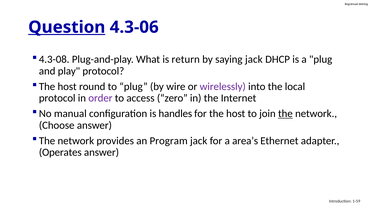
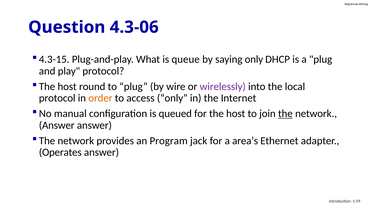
Question underline: present -> none (67, 27)
4.3-08: 4.3-08 -> 4.3-15 (54, 59)
return: return -> queue (186, 59)
saying jack: jack -> only (254, 59)
order colour: purple -> orange (100, 98)
access zero: zero -> only (172, 98)
handles: handles -> queued (175, 114)
Choose: Choose -> Answer (57, 125)
